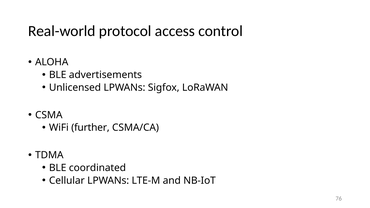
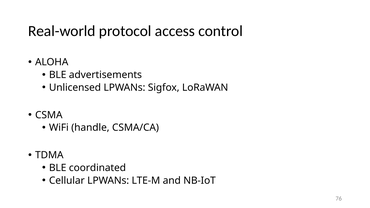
further: further -> handle (90, 128)
